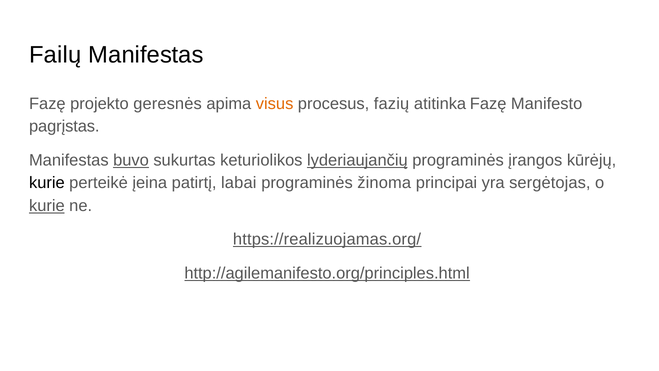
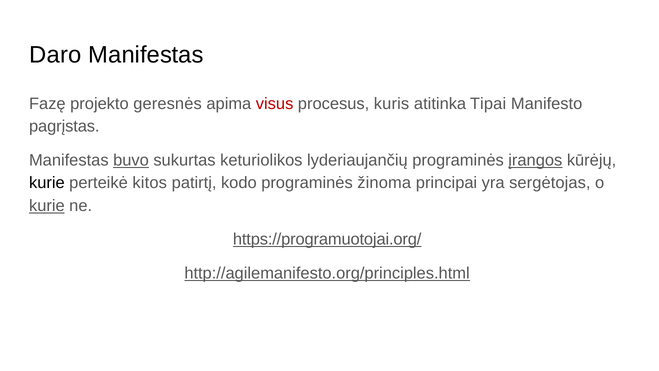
Failų: Failų -> Daro (55, 55)
visus colour: orange -> red (275, 104)
fazių: fazių -> kuris (392, 104)
atitinka Fazę: Fazę -> Tipai (488, 104)
lyderiaujančių underline: present -> none (357, 160)
įrangos underline: none -> present (535, 160)
įeina: įeina -> kitos (150, 183)
labai: labai -> kodo (239, 183)
https://realizuojamas.org/: https://realizuojamas.org/ -> https://programuotojai.org/ (327, 239)
